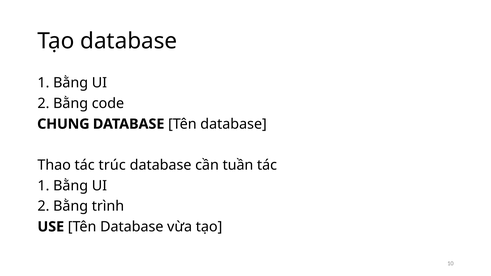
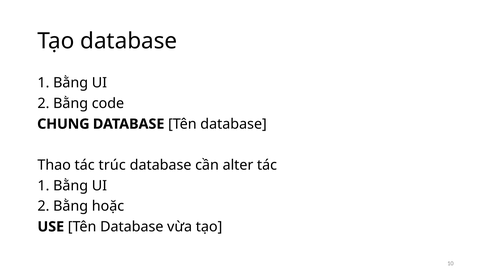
tuần: tuần -> alter (238, 165)
trình: trình -> hoặc (108, 206)
